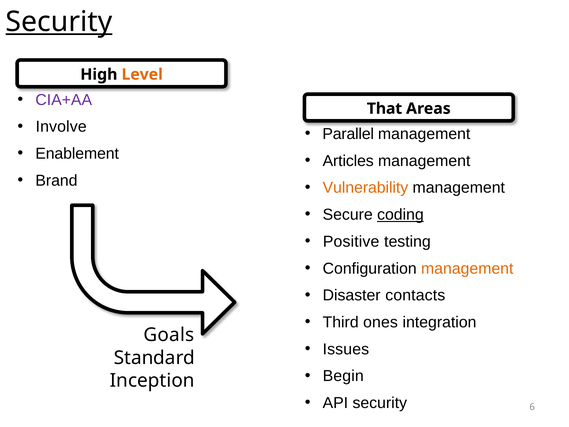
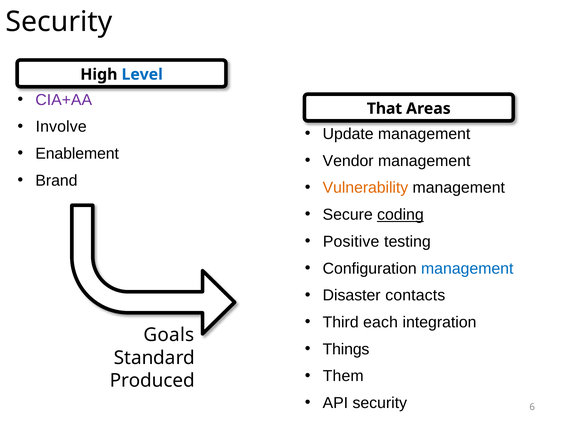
Security underline: present -> none (59, 22)
Level colour: orange -> blue (142, 74)
Parallel: Parallel -> Update (348, 134)
Articles: Articles -> Vendor (348, 161)
management colour: orange -> blue (467, 268)
ones: ones -> each (381, 322)
Issues: Issues -> Things (346, 349)
Begin: Begin -> Them (343, 376)
Inception: Inception -> Produced (152, 380)
